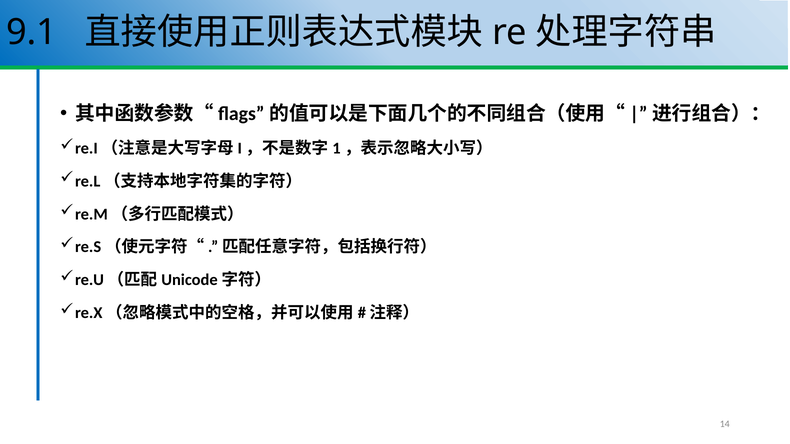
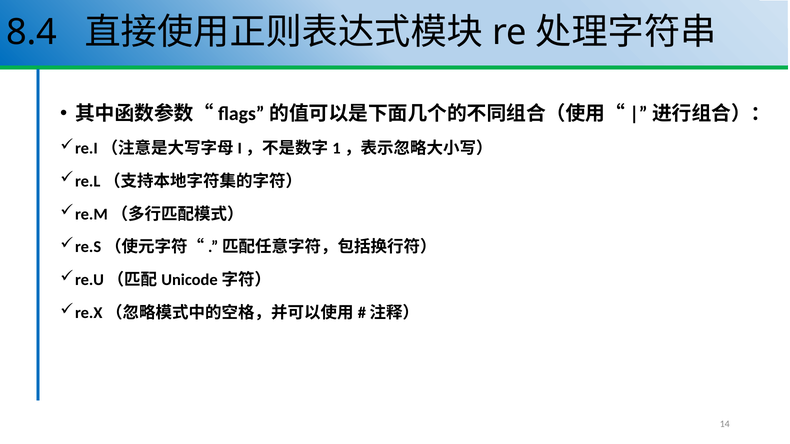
9.1: 9.1 -> 8.4 (32, 33)
